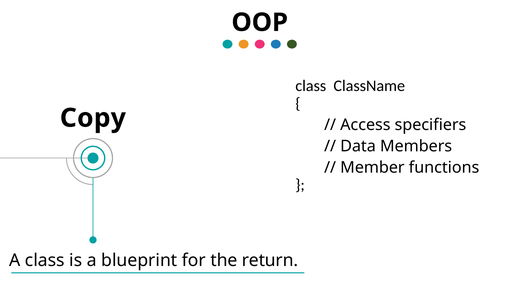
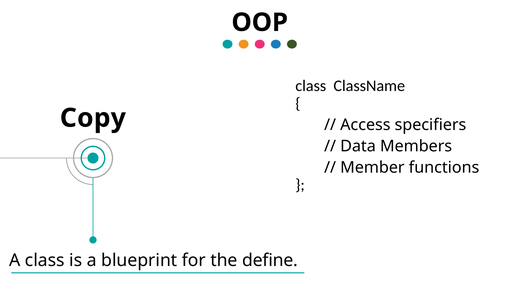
return: return -> define (270, 260)
